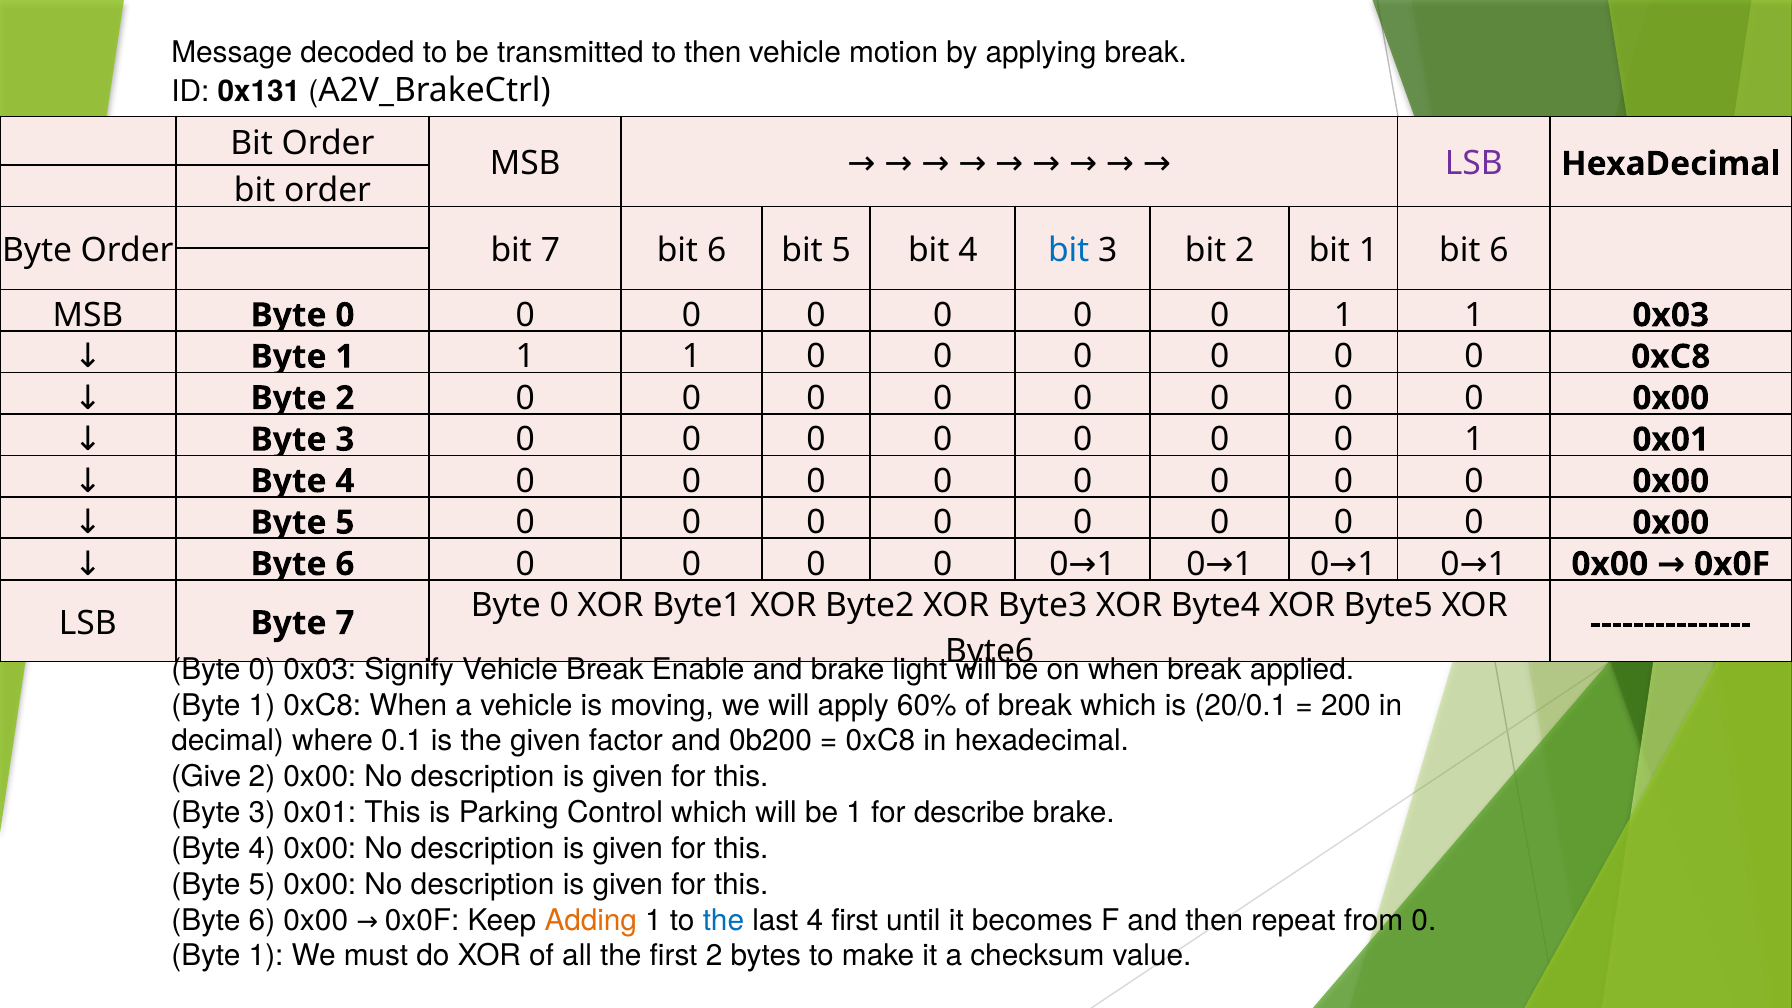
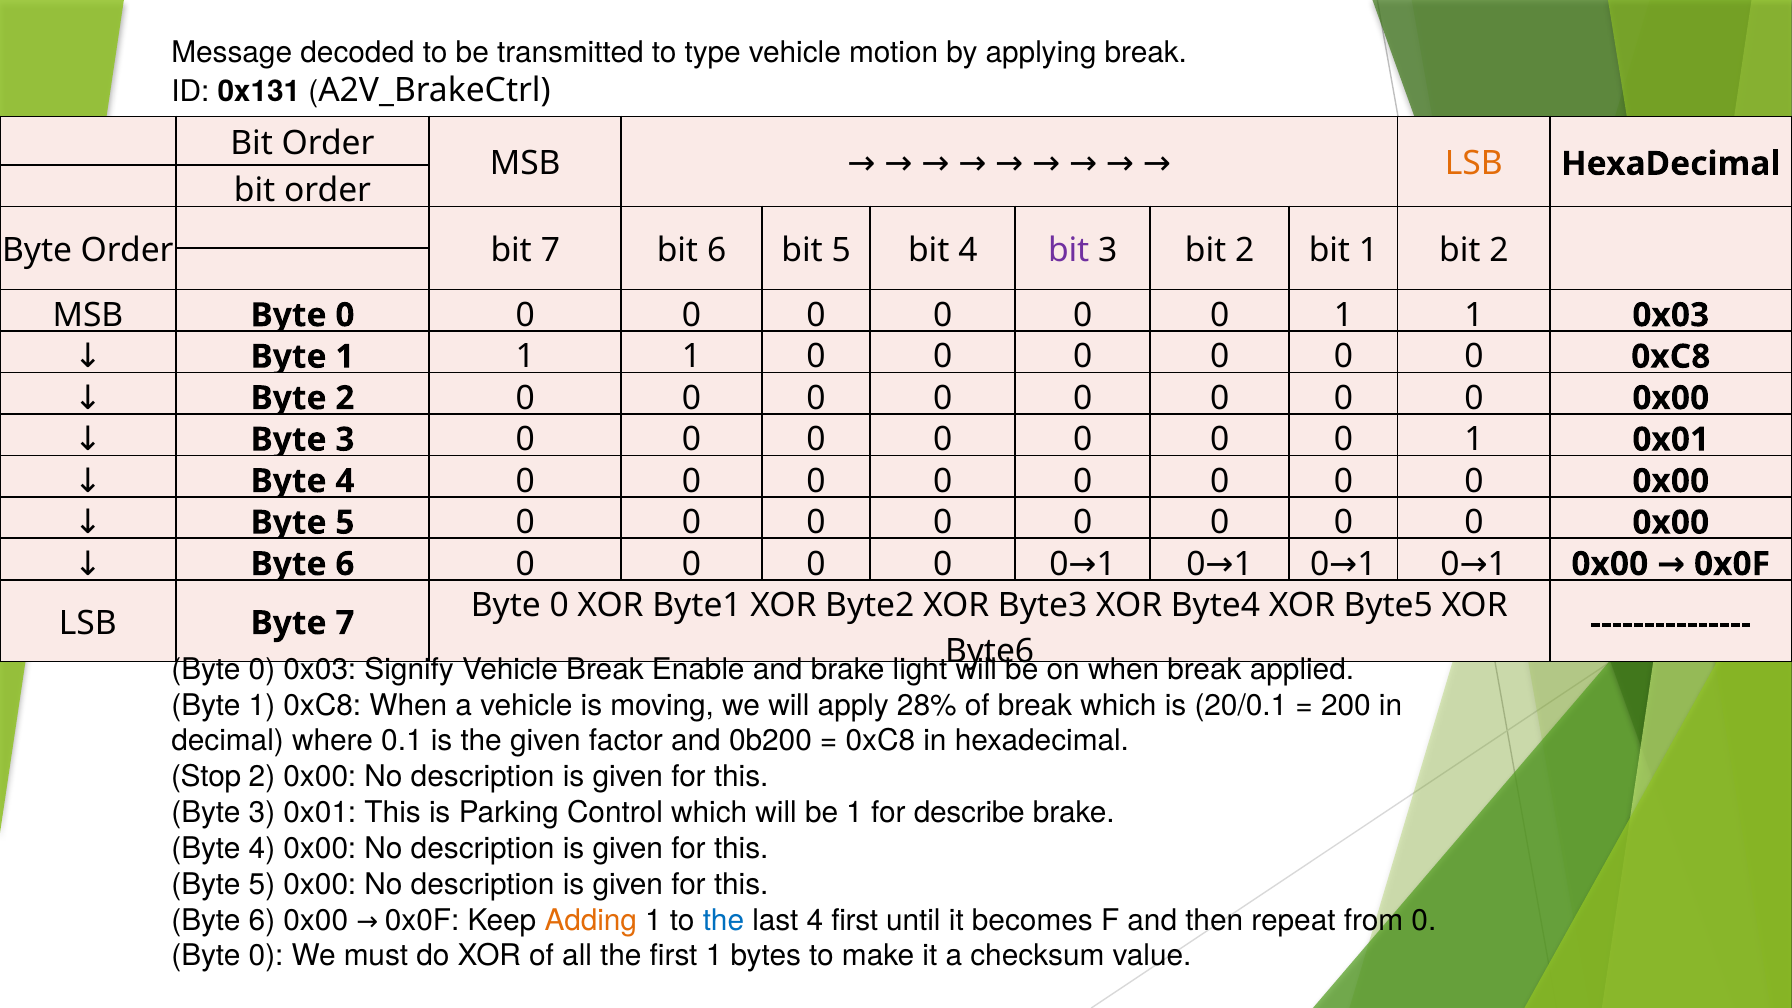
to then: then -> type (713, 52)
LSB colour: purple -> orange (1474, 164)
bit colour: blue -> purple (1069, 250)
1 bit 6: 6 -> 2 (1499, 250)
60%: 60% -> 28% (927, 705)
Give: Give -> Stop (206, 777)
1: 1 -> 0 (266, 956)
first 2: 2 -> 1 (714, 956)
